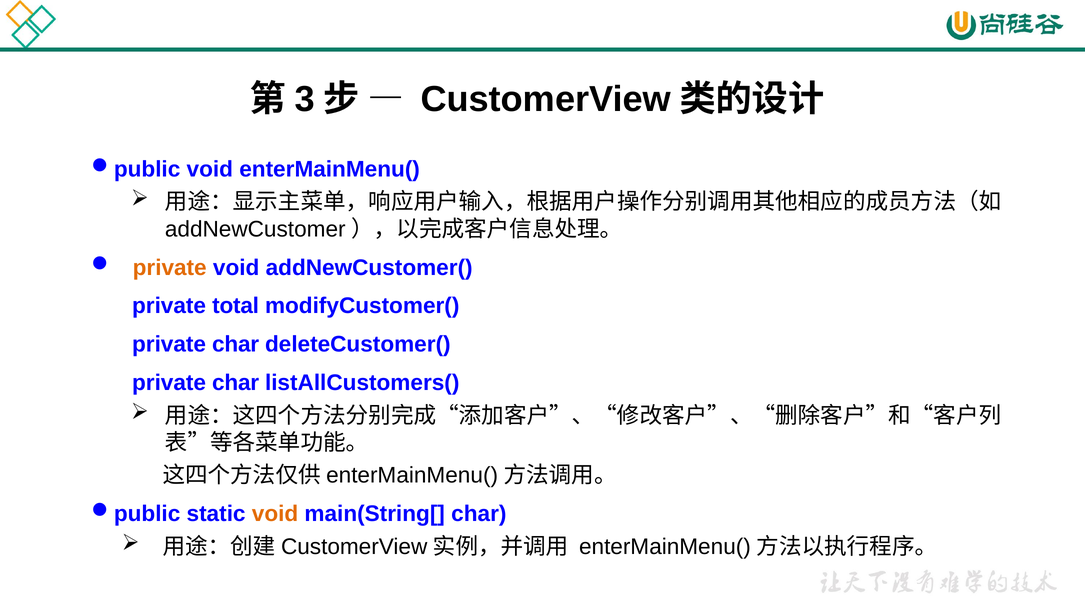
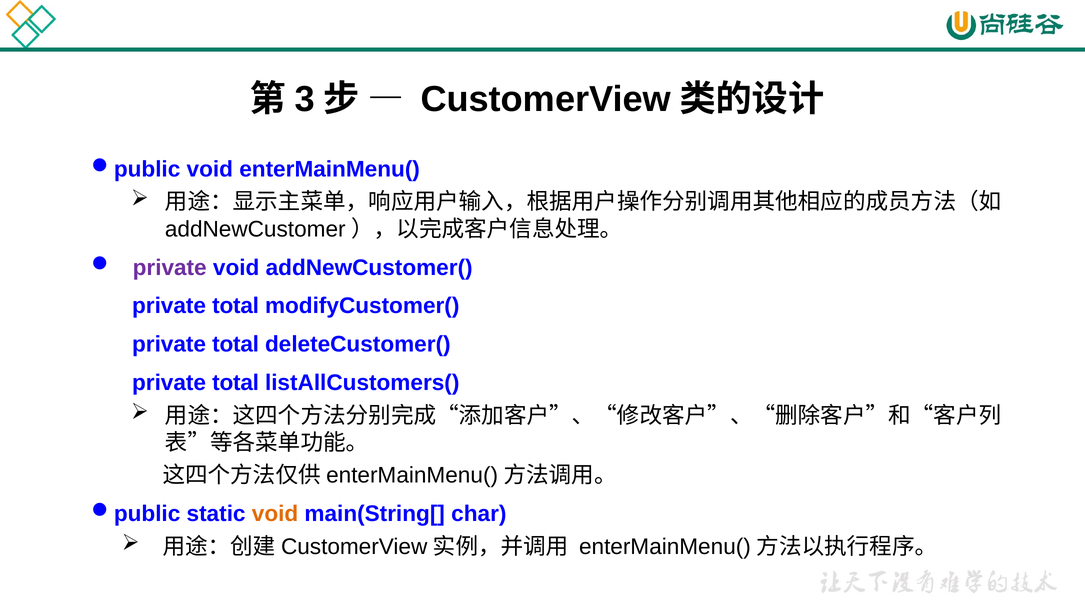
private colour: orange -> purple (170, 268)
char: char -> total (236, 345)
char: char -> total (236, 383)
